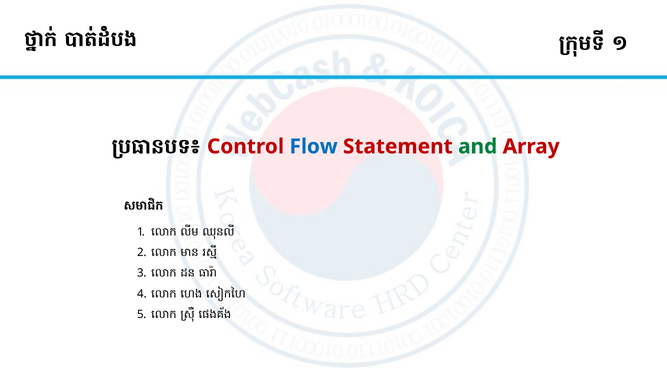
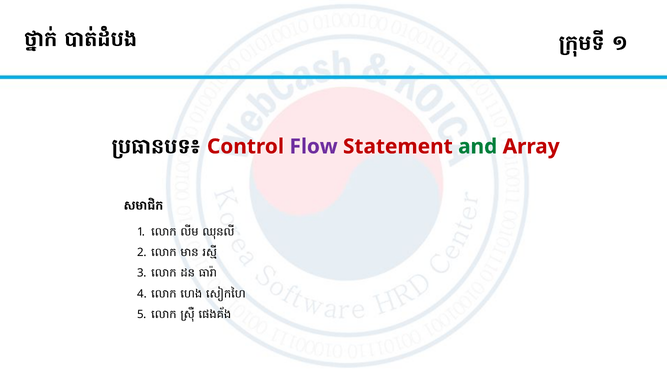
Flow colour: blue -> purple (314, 147)
